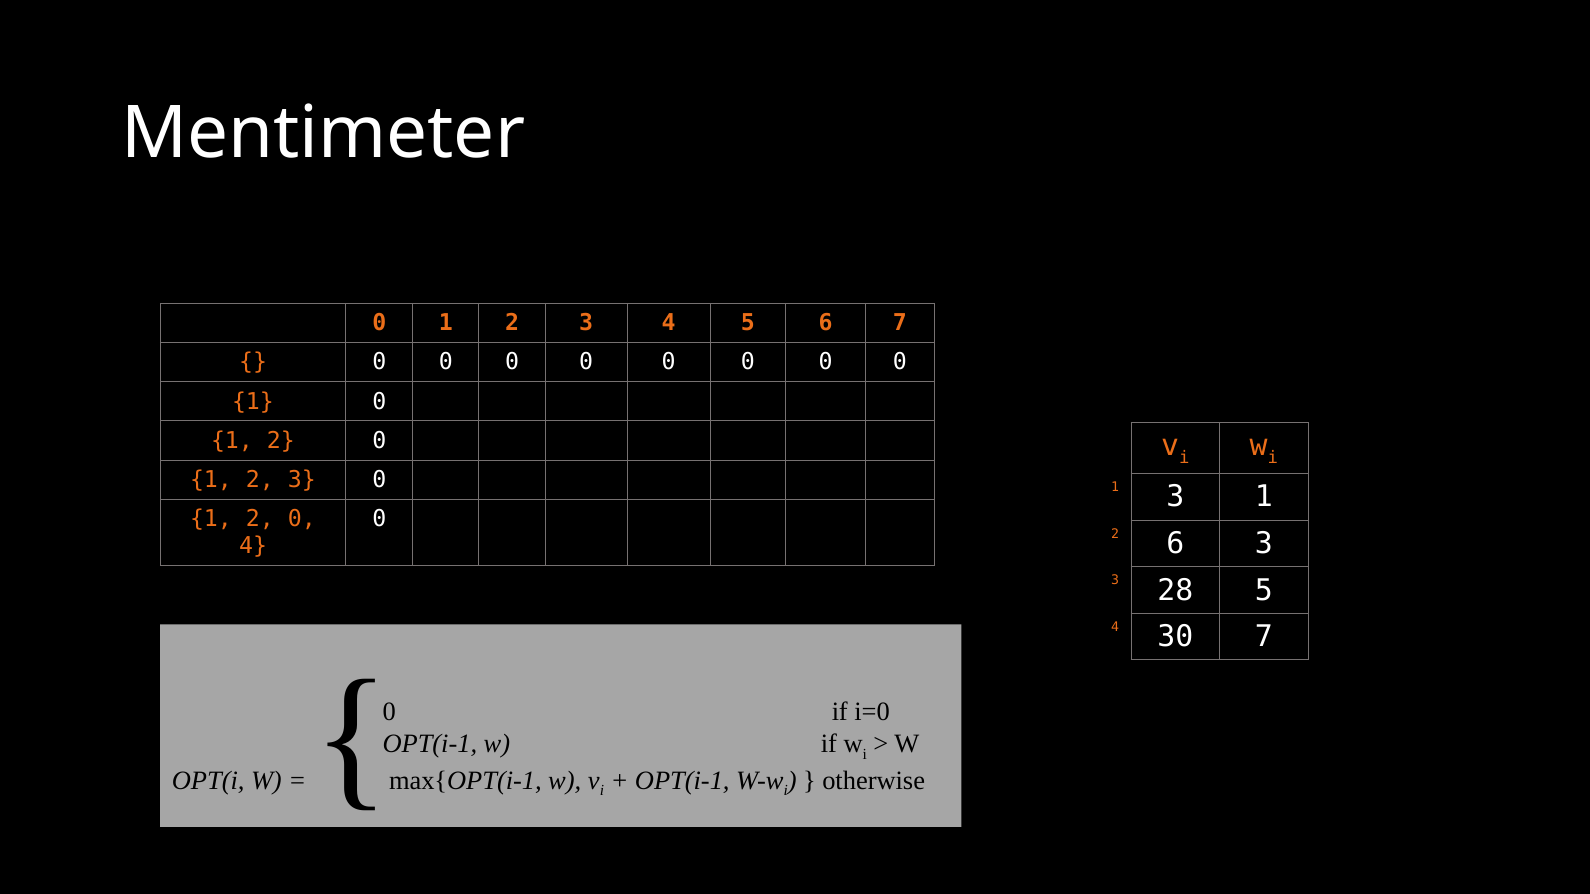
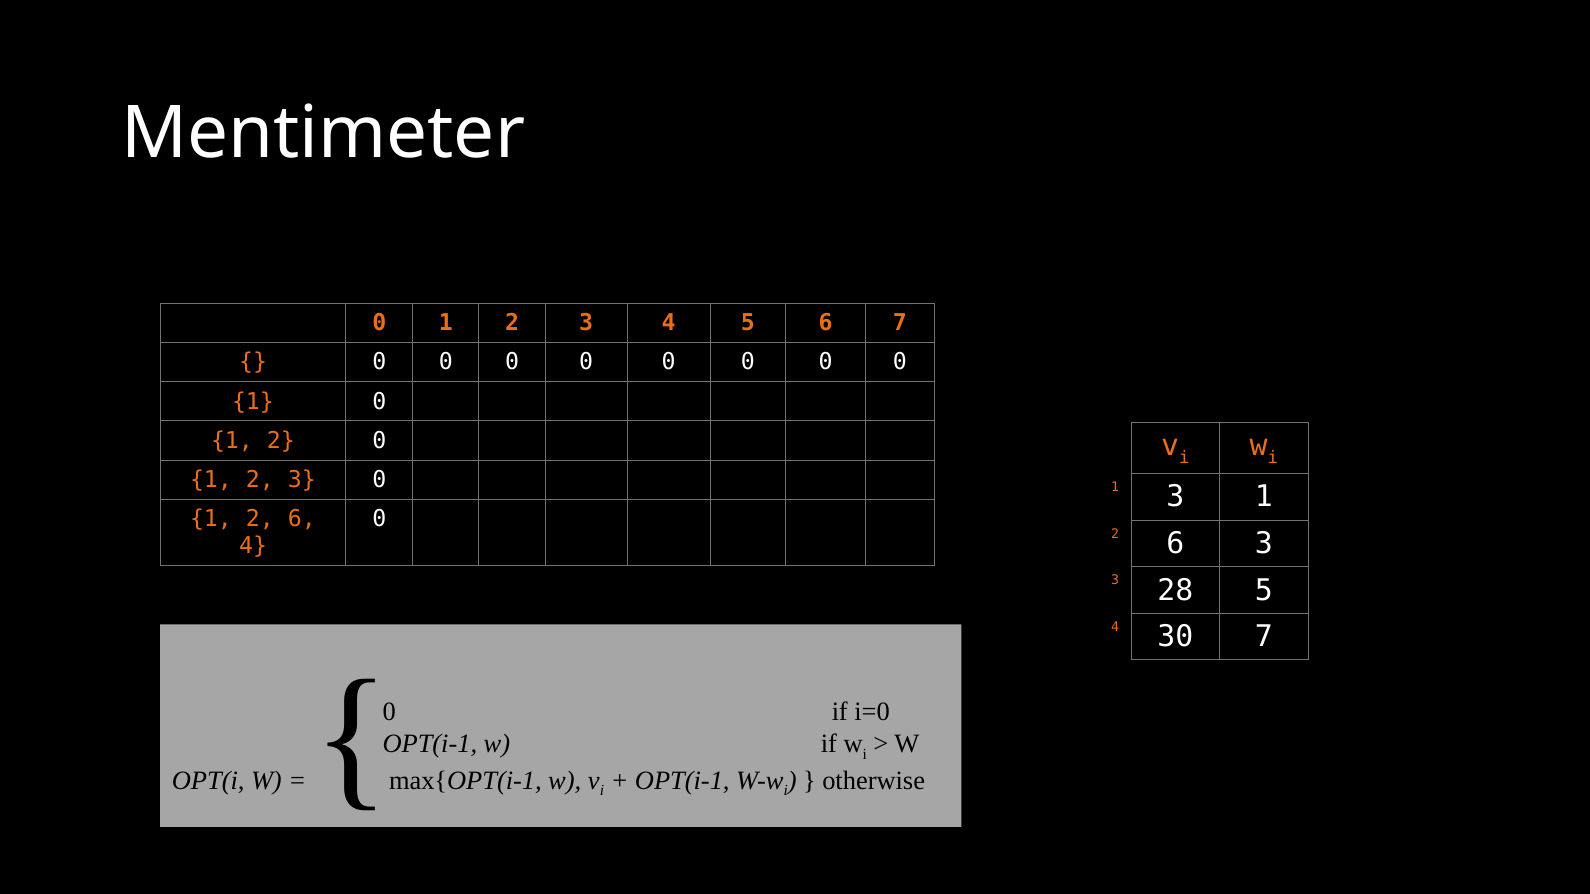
0: 0 -> 6 (302, 519)
